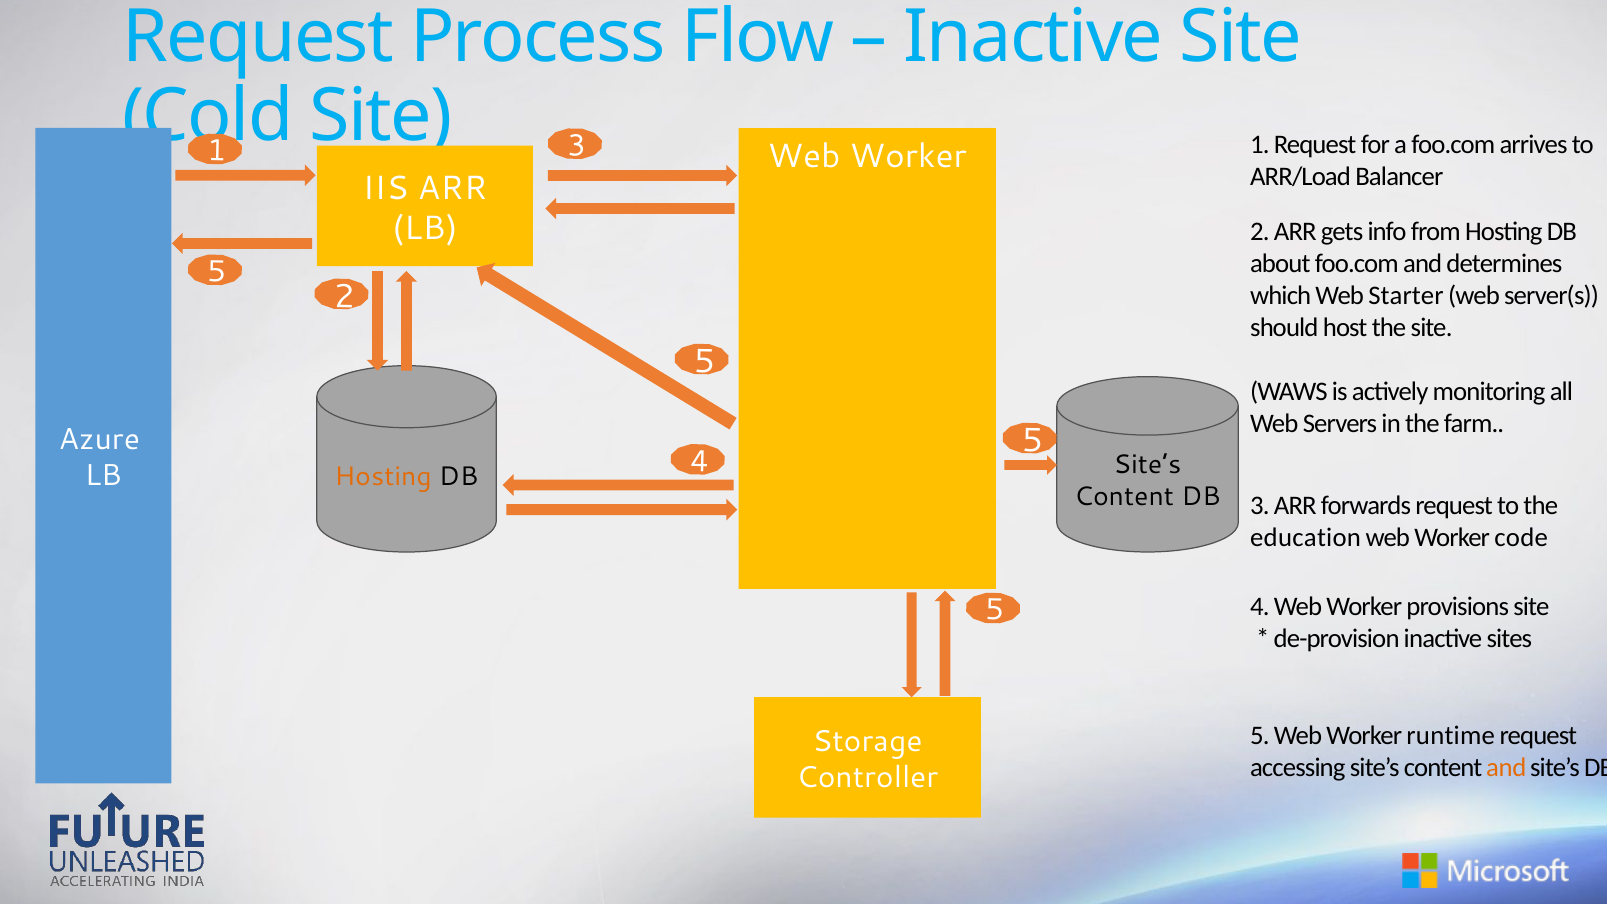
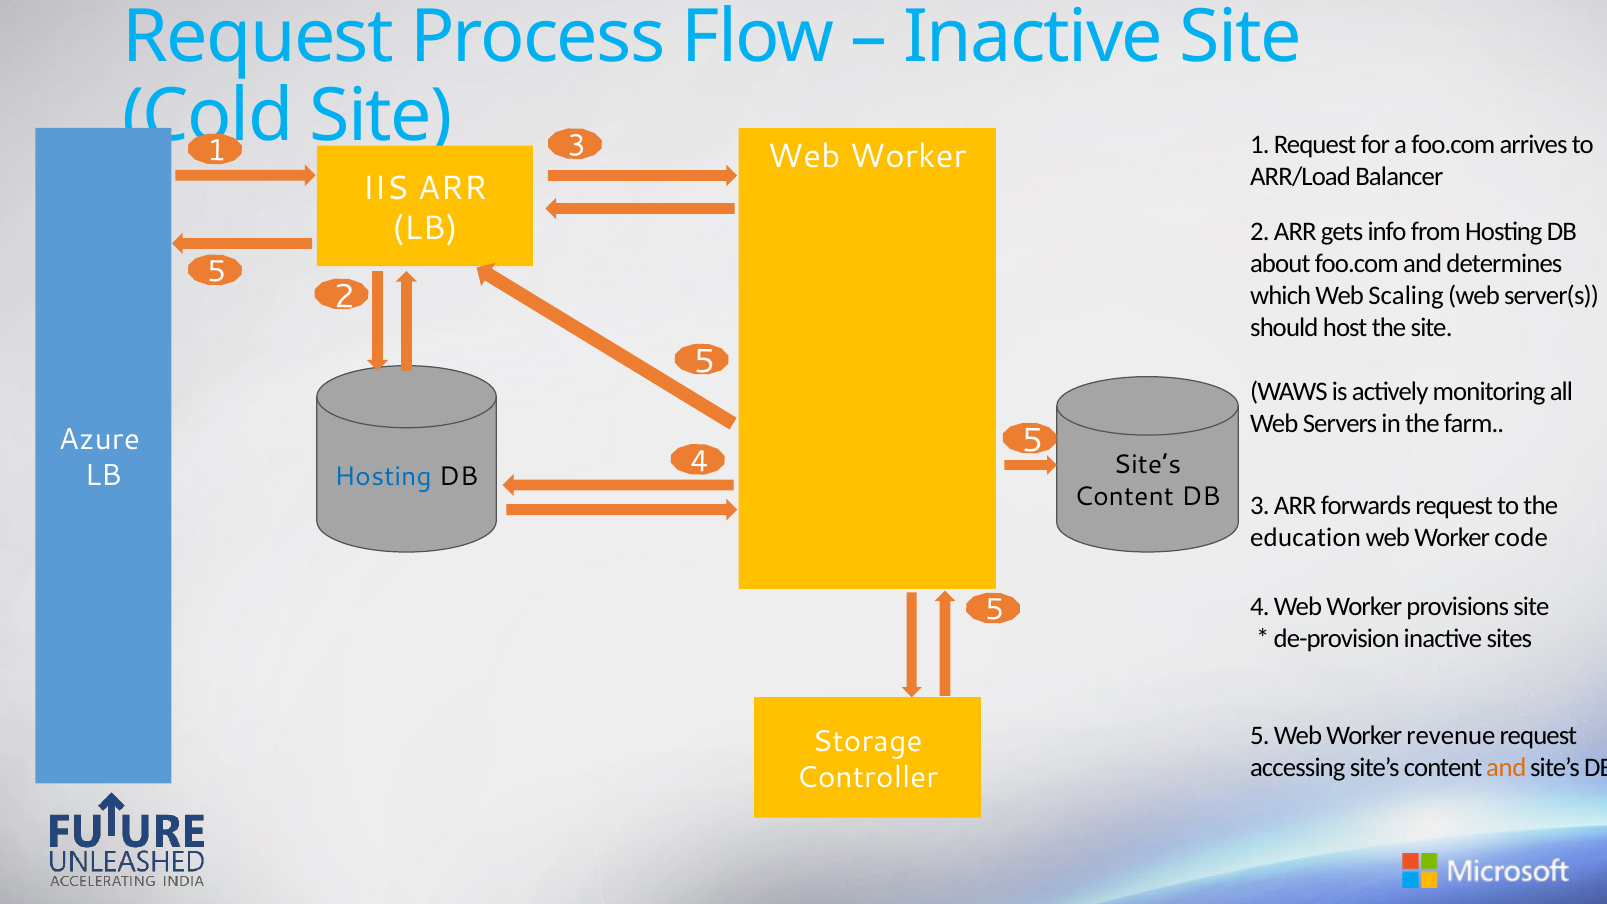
Starter: Starter -> Scaling (1406, 295)
Hosting colour: orange -> blue (383, 476)
runtime: runtime -> revenue (1451, 736)
